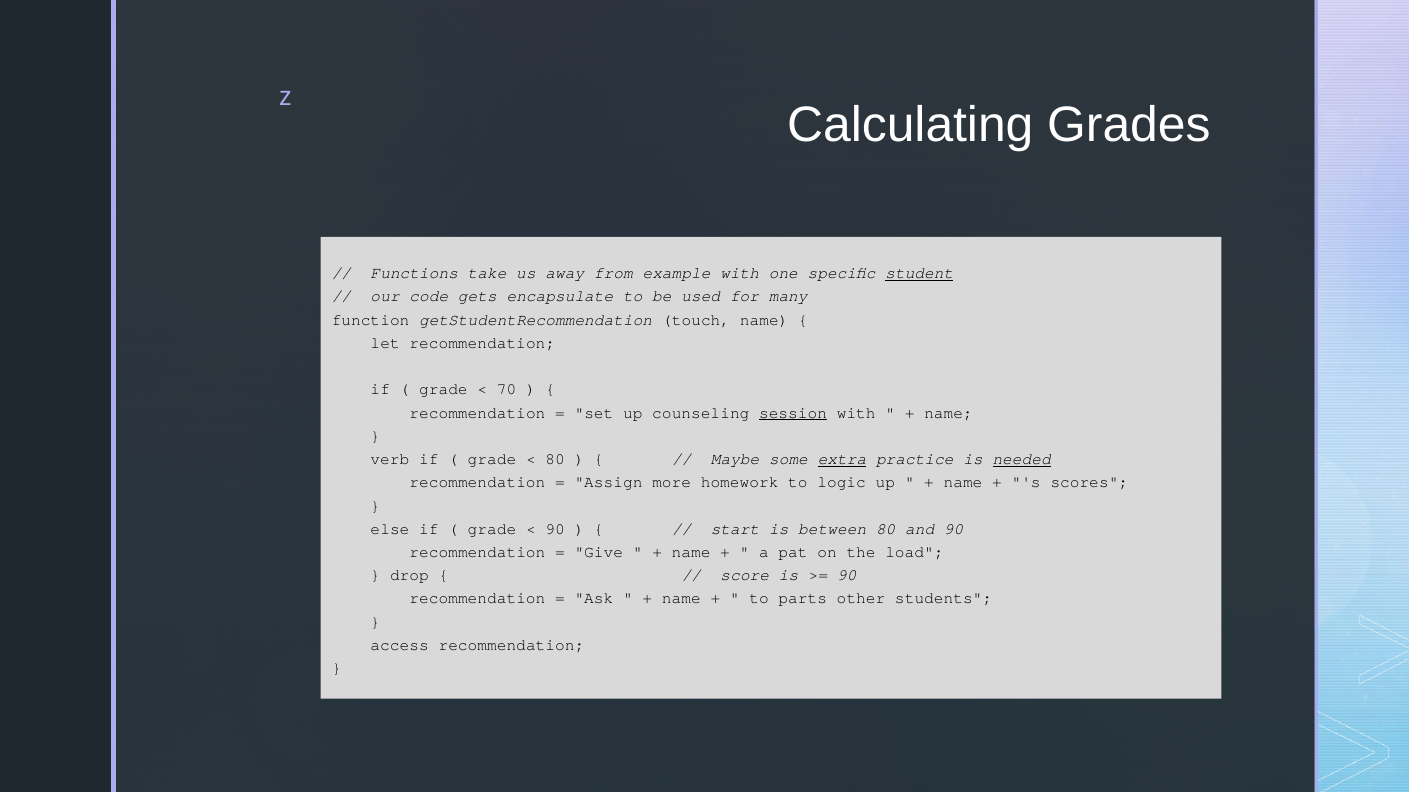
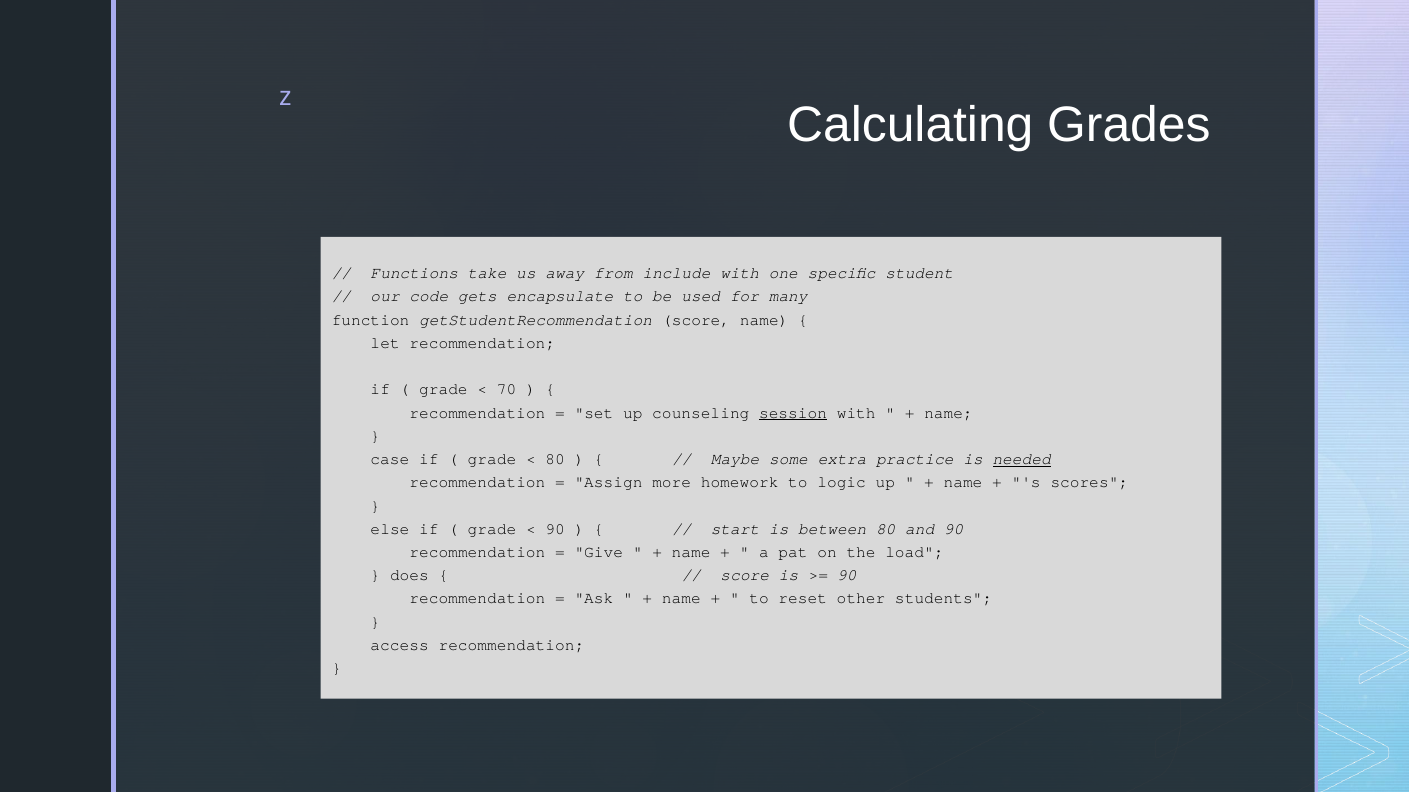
example: example -> include (677, 274)
student underline: present -> none (919, 274)
getStudentRecommendation touch: touch -> score (696, 320)
verb: verb -> case (390, 460)
extra underline: present -> none (842, 460)
drop: drop -> does (409, 576)
parts: parts -> reset (803, 599)
